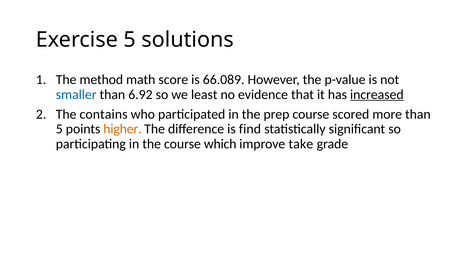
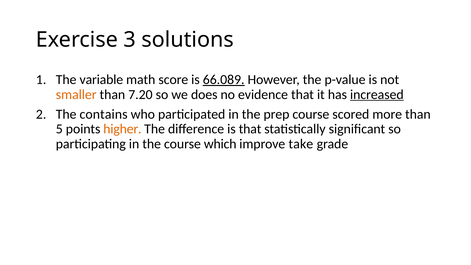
Exercise 5: 5 -> 3 (130, 40)
method: method -> variable (101, 80)
66.089 underline: none -> present (224, 80)
smaller colour: blue -> orange (76, 94)
6.92: 6.92 -> 7.20 (140, 94)
least: least -> does (204, 94)
is find: find -> that (250, 129)
